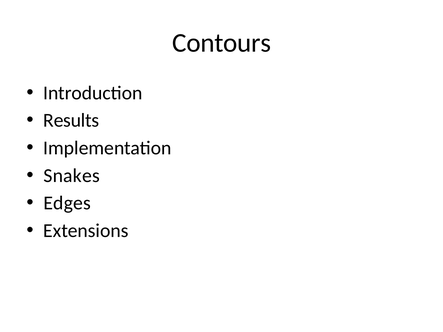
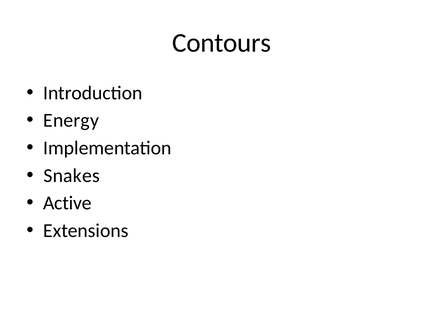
Results: Results -> Energy (71, 121)
Edges: Edges -> Active (67, 203)
